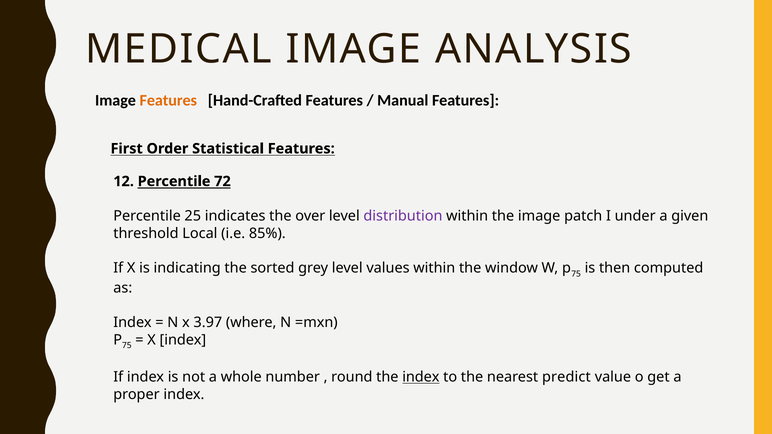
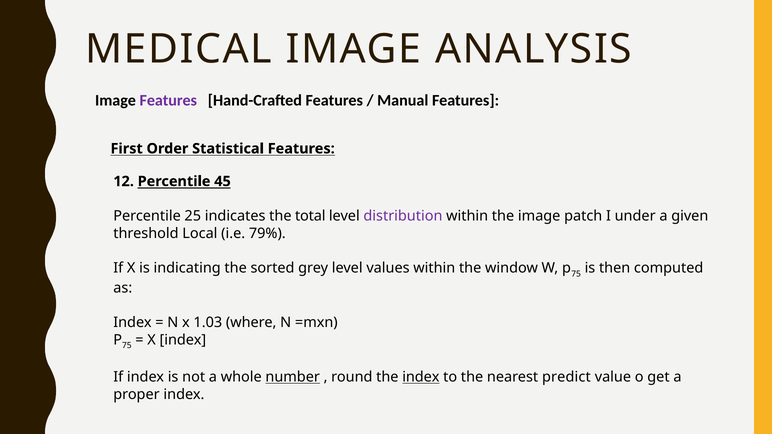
Features colour: orange -> purple (168, 100)
72: 72 -> 45 (222, 181)
over: over -> total (310, 216)
85%: 85% -> 79% (267, 234)
3.97: 3.97 -> 1.03 (208, 323)
number underline: none -> present (293, 377)
